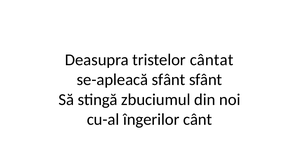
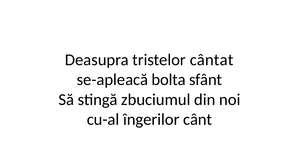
se-apleacă sfânt: sfânt -> bolta (169, 80)
